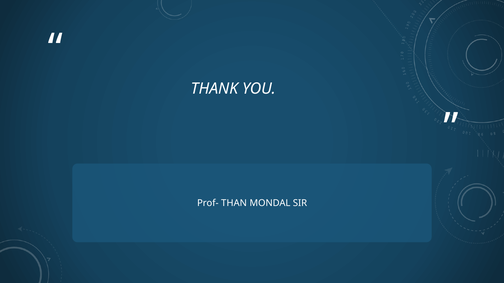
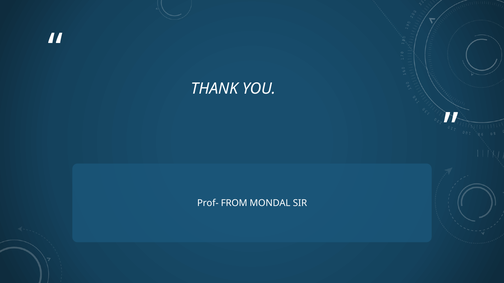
THAN: THAN -> FROM (234, 203)
